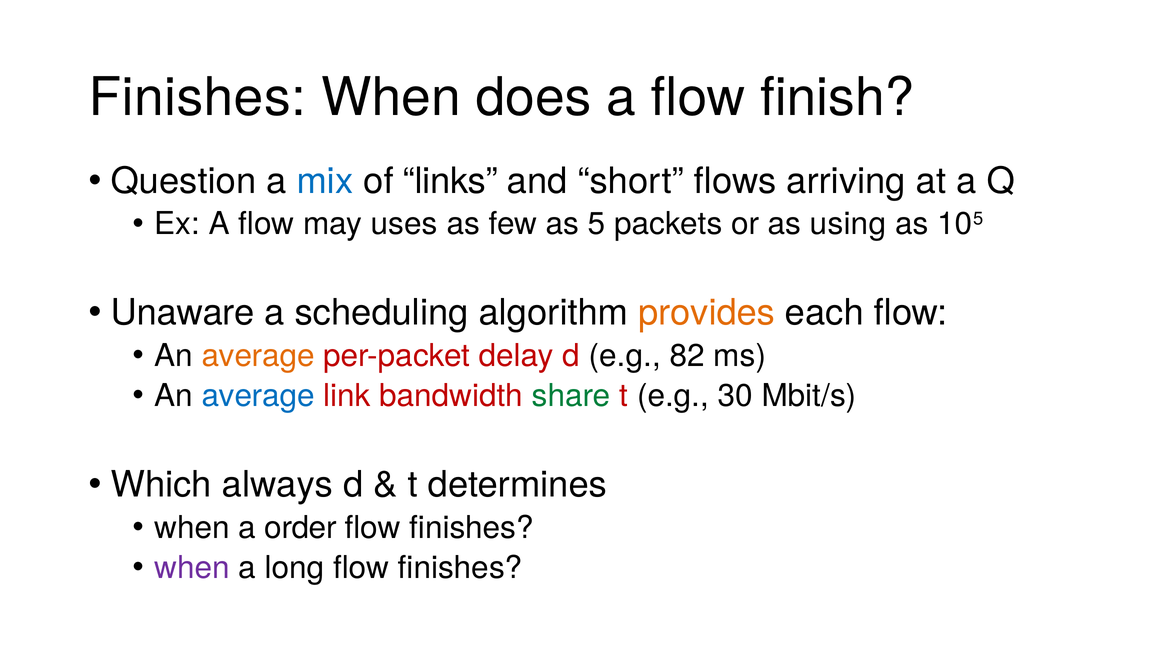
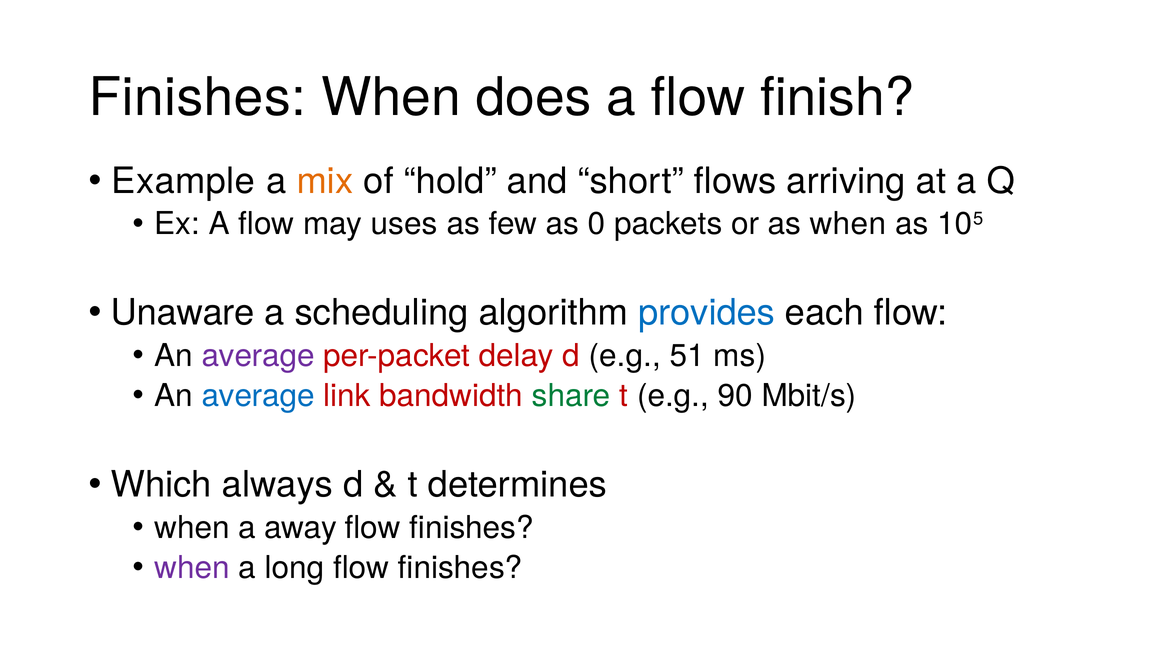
Question: Question -> Example (183, 181)
mix colour: blue -> orange (325, 181)
links: links -> hold (450, 181)
5: 5 -> 0 (597, 224)
as using: using -> when (848, 224)
provides colour: orange -> blue (707, 313)
average colour: orange -> purple (258, 356)
82: 82 -> 51 (687, 356)
30: 30 -> 90 (735, 396)
order: order -> away (300, 528)
